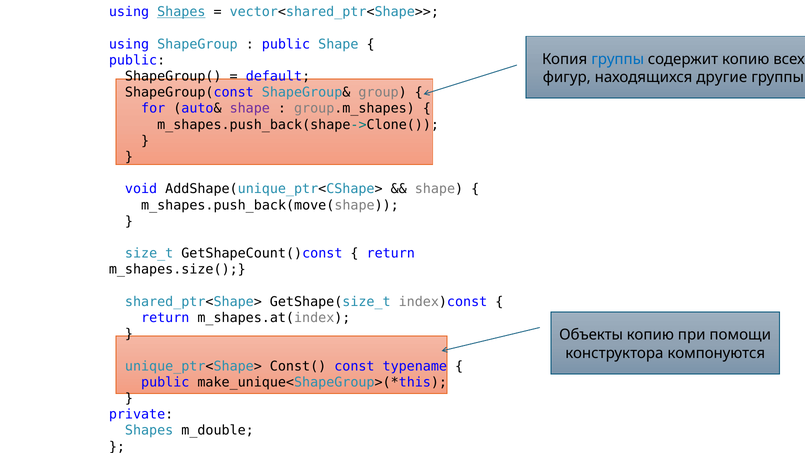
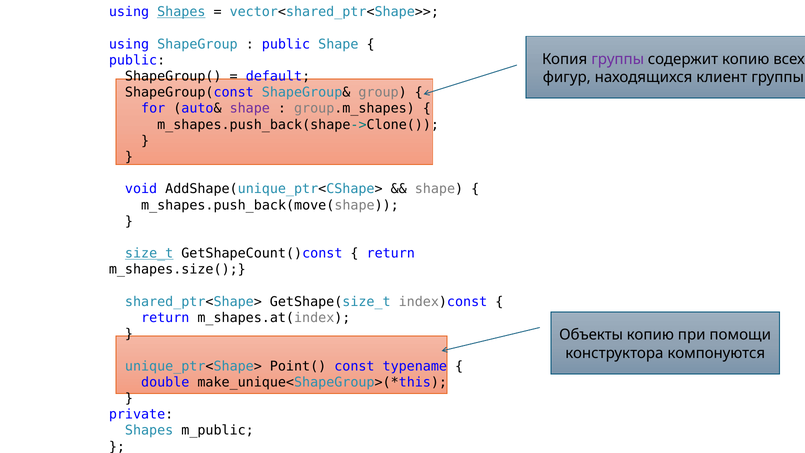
группы colour: blue -> purple (618, 59)
другие: другие -> клиент (722, 77)
size_t underline: none -> present (149, 253)
Const(: Const( -> Point( (298, 366)
public: public -> double (165, 382)
m_double: m_double -> m_public (218, 430)
